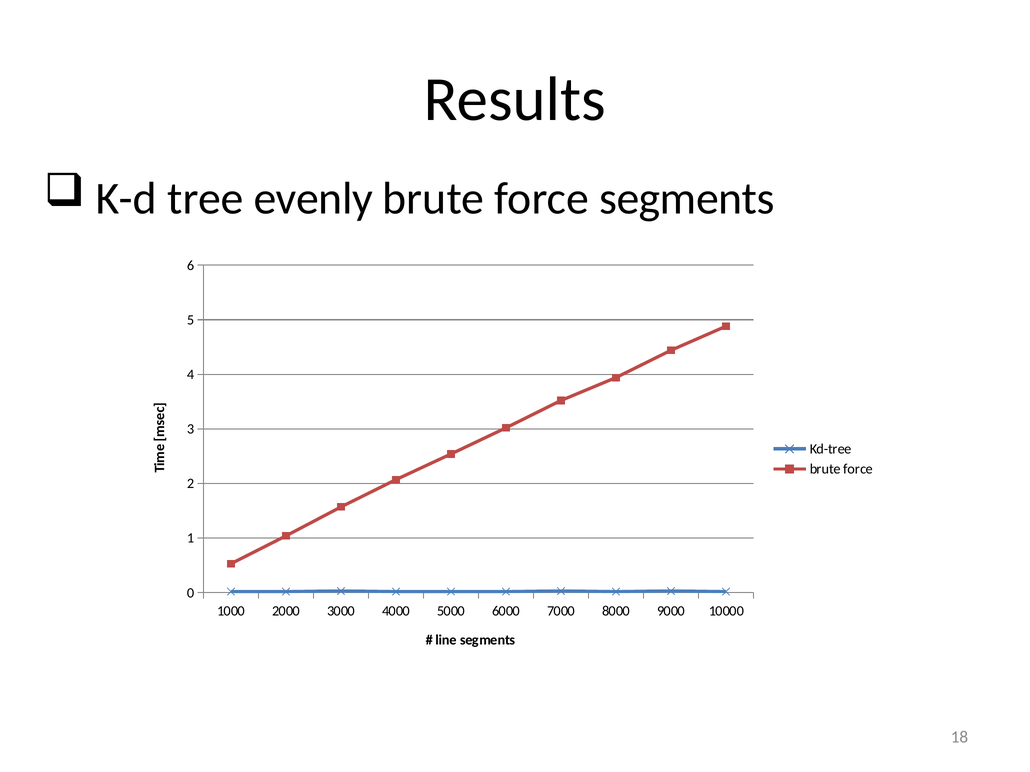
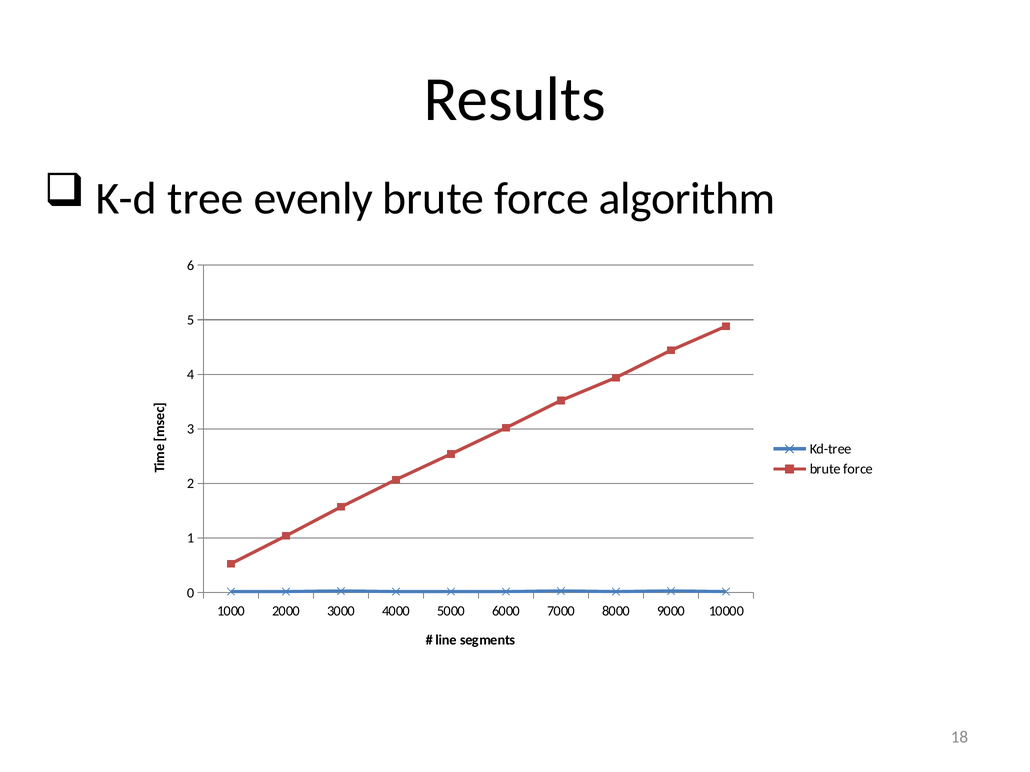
force segments: segments -> algorithm (687, 199)
